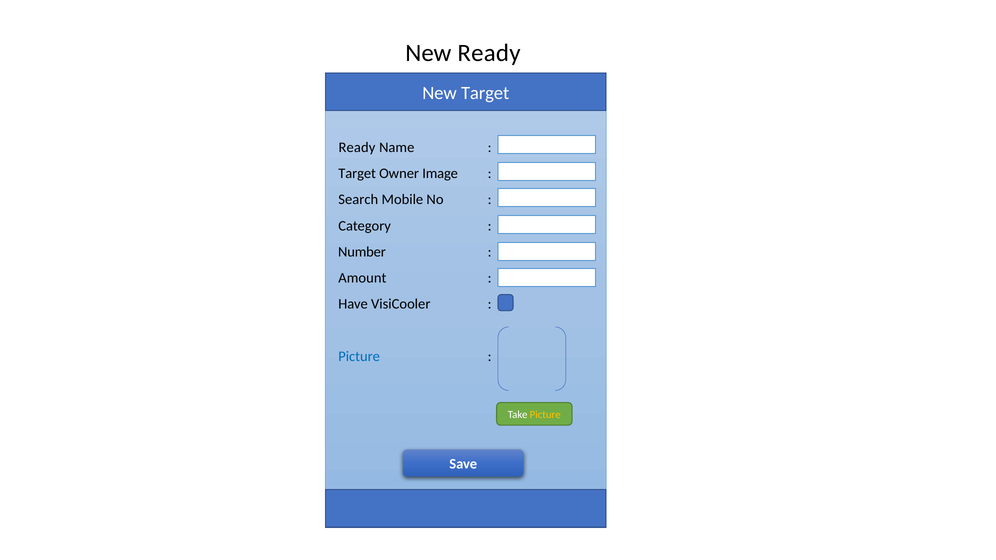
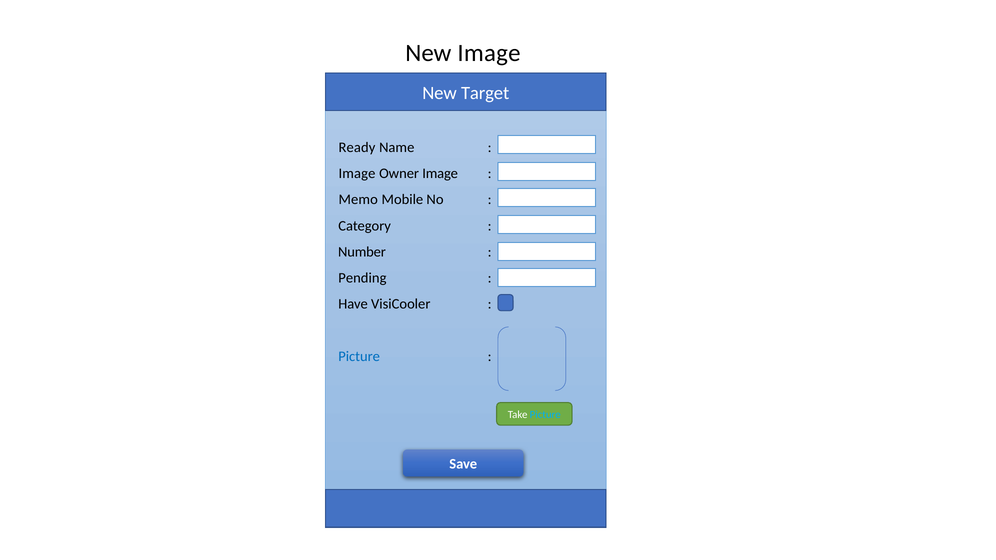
New Ready: Ready -> Image (489, 53)
Target: Target -> Image (357, 174)
Search: Search -> Memo (358, 200)
Amount: Amount -> Pending (362, 278)
Picture colour: yellow -> light blue (545, 415)
